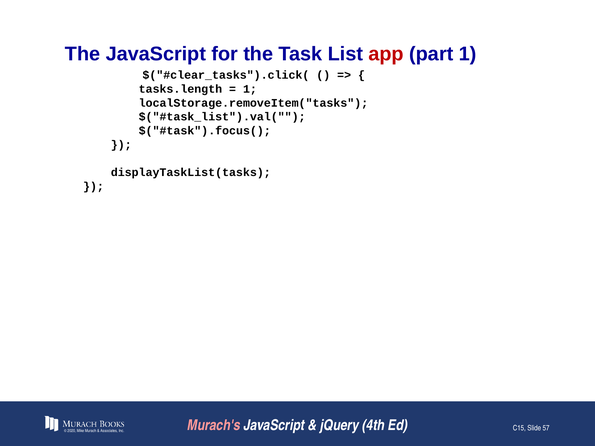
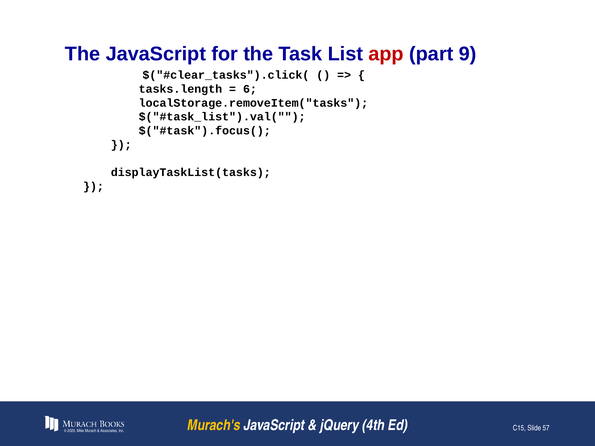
part 1: 1 -> 9 (468, 54)
1: 1 -> 6 (250, 89)
Murach's colour: pink -> yellow (214, 425)
